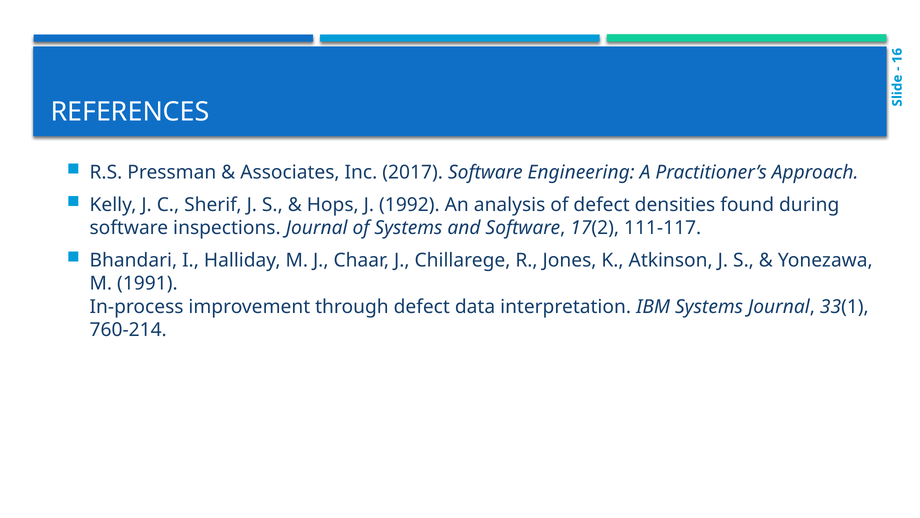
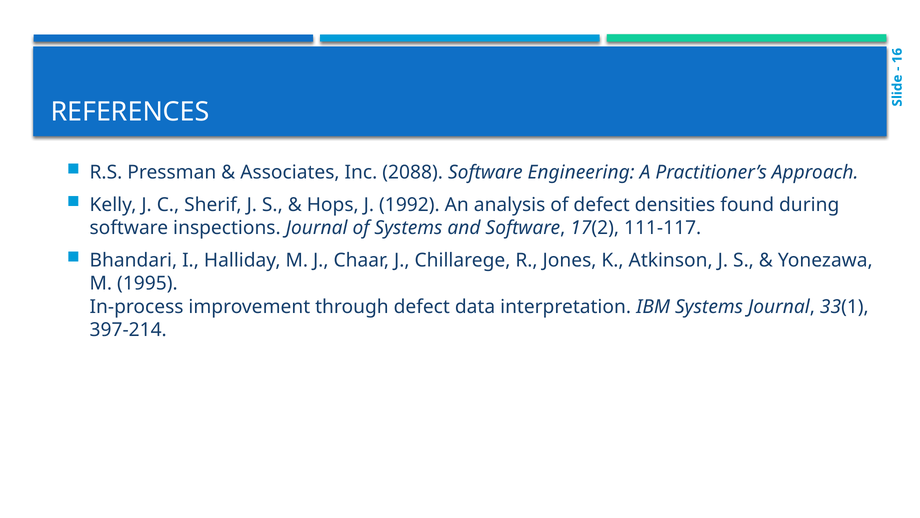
2017: 2017 -> 2088 (413, 172)
1991: 1991 -> 1995 (147, 283)
760-214: 760-214 -> 397-214 (128, 329)
